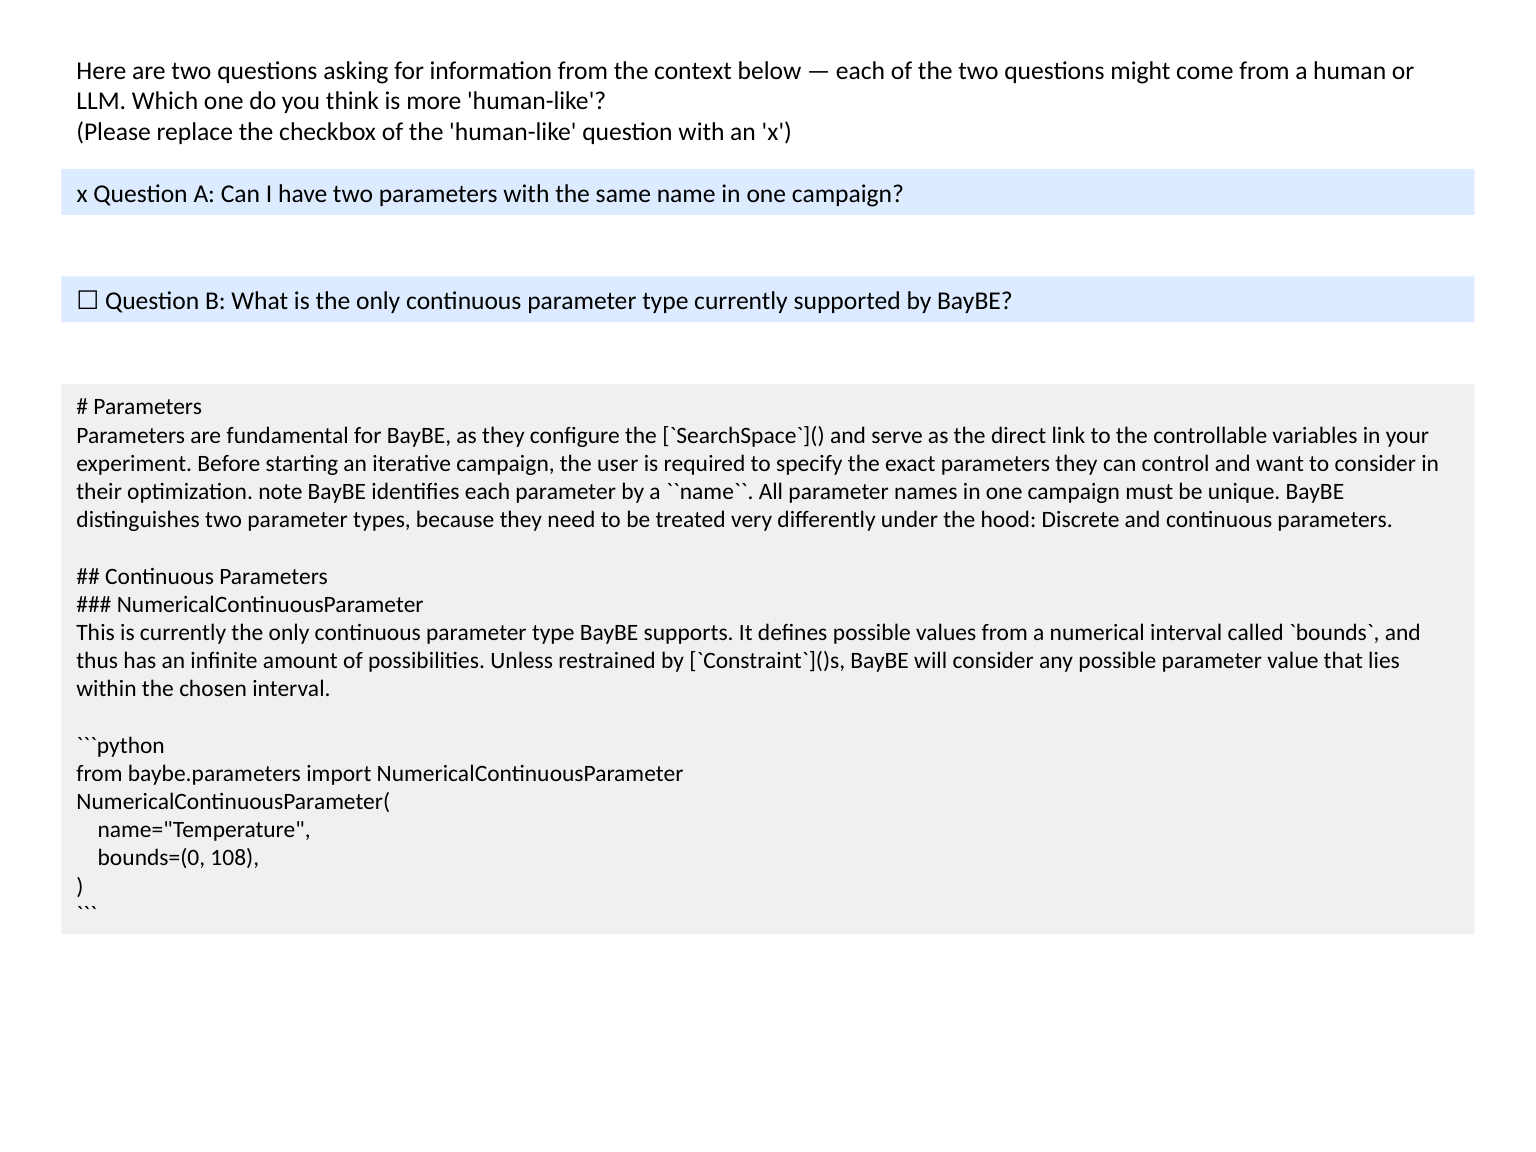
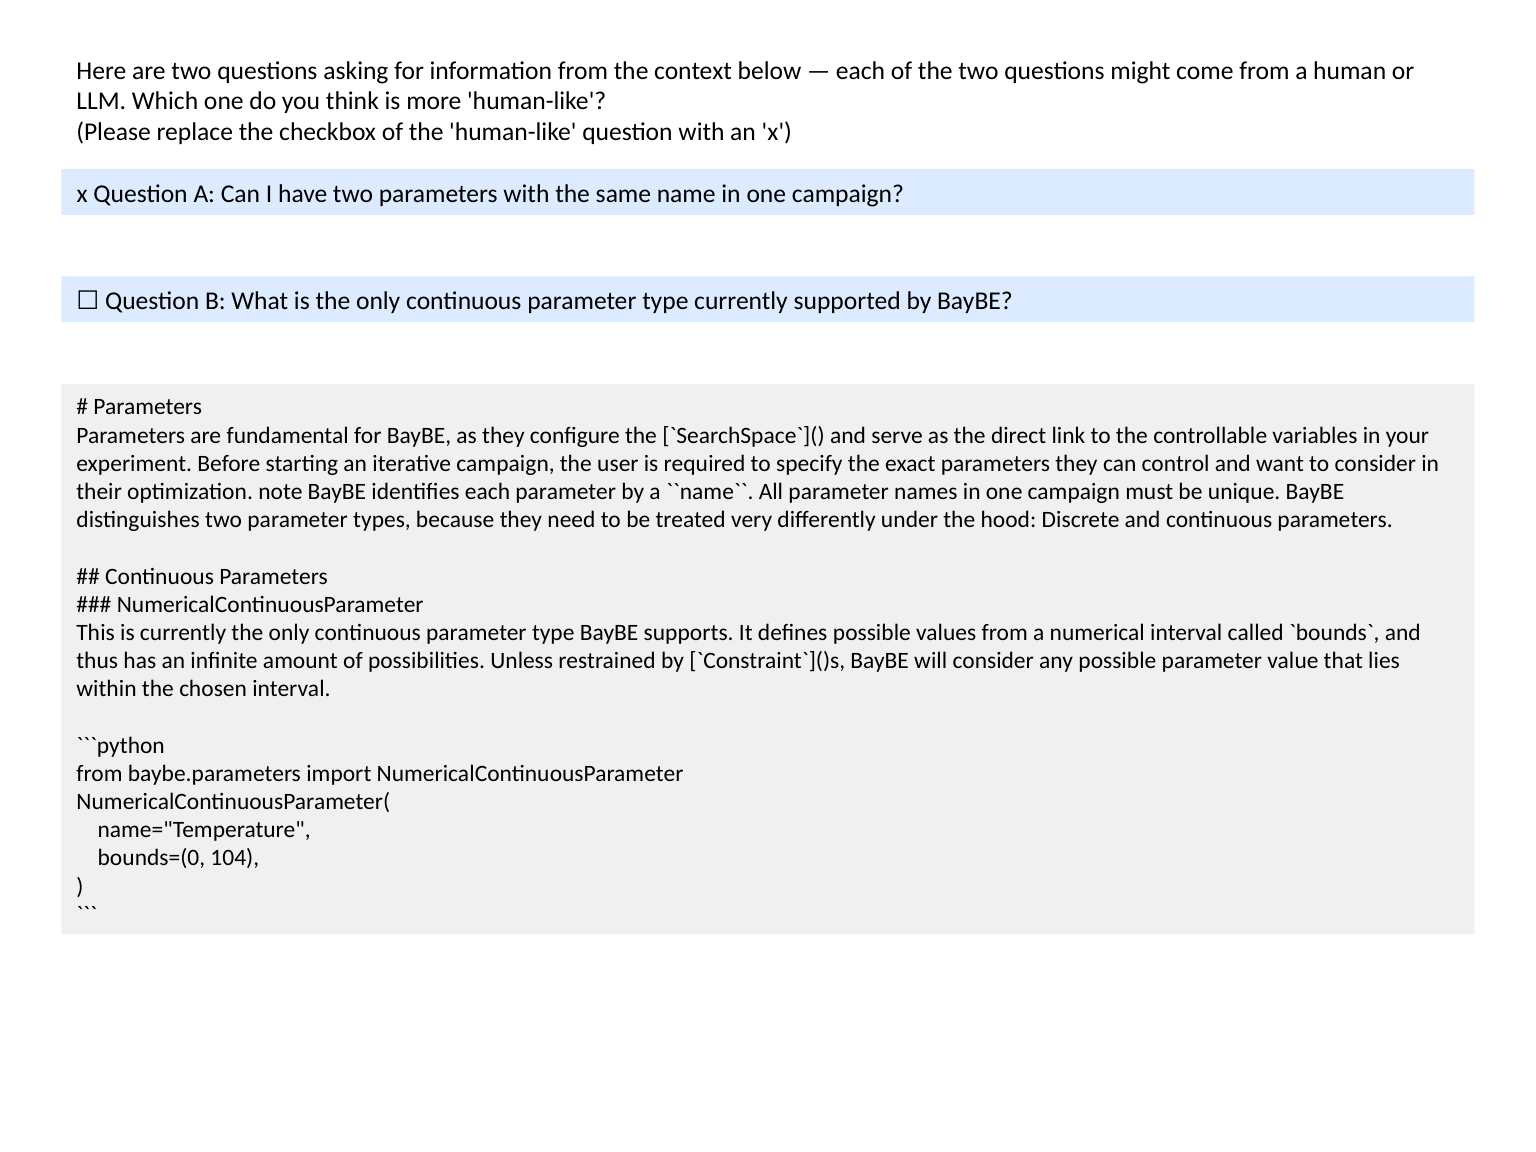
108: 108 -> 104 (235, 858)
